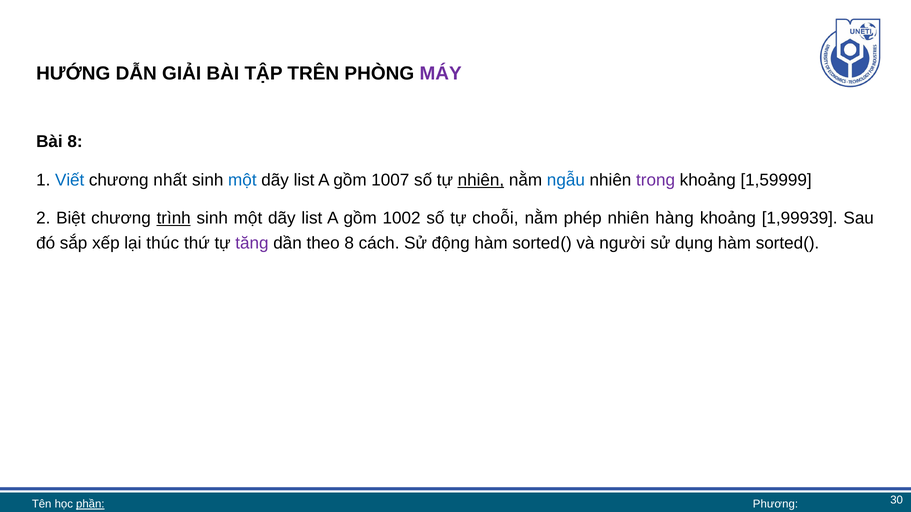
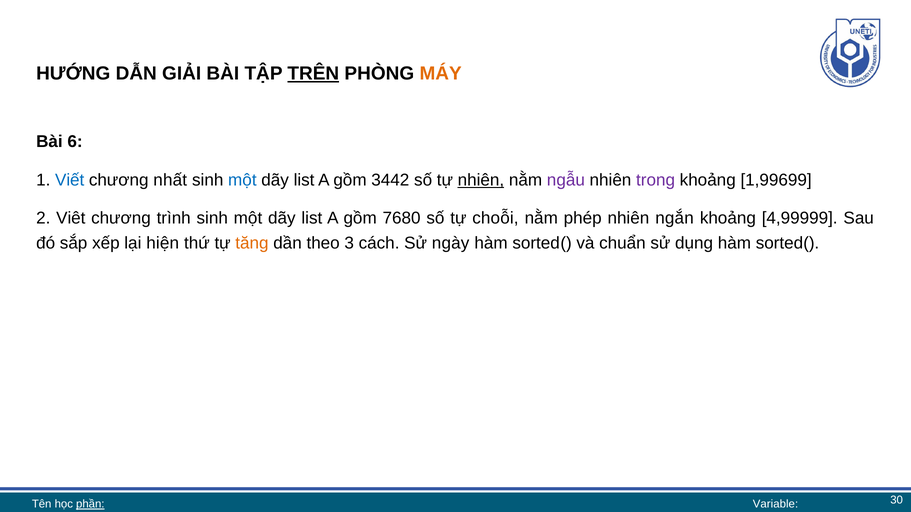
TRÊN underline: none -> present (313, 74)
MÁY colour: purple -> orange (441, 74)
Bài 8: 8 -> 6 (75, 142)
1007: 1007 -> 3442 (390, 180)
ngẫu colour: blue -> purple (566, 180)
1,59999: 1,59999 -> 1,99699 (776, 180)
Biệt: Biệt -> Viêt (71, 219)
trình underline: present -> none (174, 219)
1002: 1002 -> 7680 (402, 219)
hàng: hàng -> ngắn (675, 219)
1,99939: 1,99939 -> 4,99999 (800, 219)
thúc: thúc -> hiện (163, 243)
tăng colour: purple -> orange (252, 243)
theo 8: 8 -> 3 (349, 243)
động: động -> ngày (451, 243)
người: người -> chuẩn (622, 243)
Phương: Phương -> Variable (776, 504)
